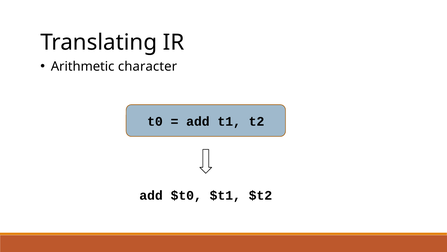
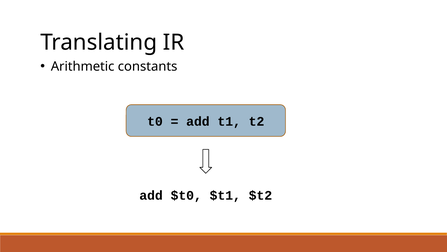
character: character -> constants (148, 66)
